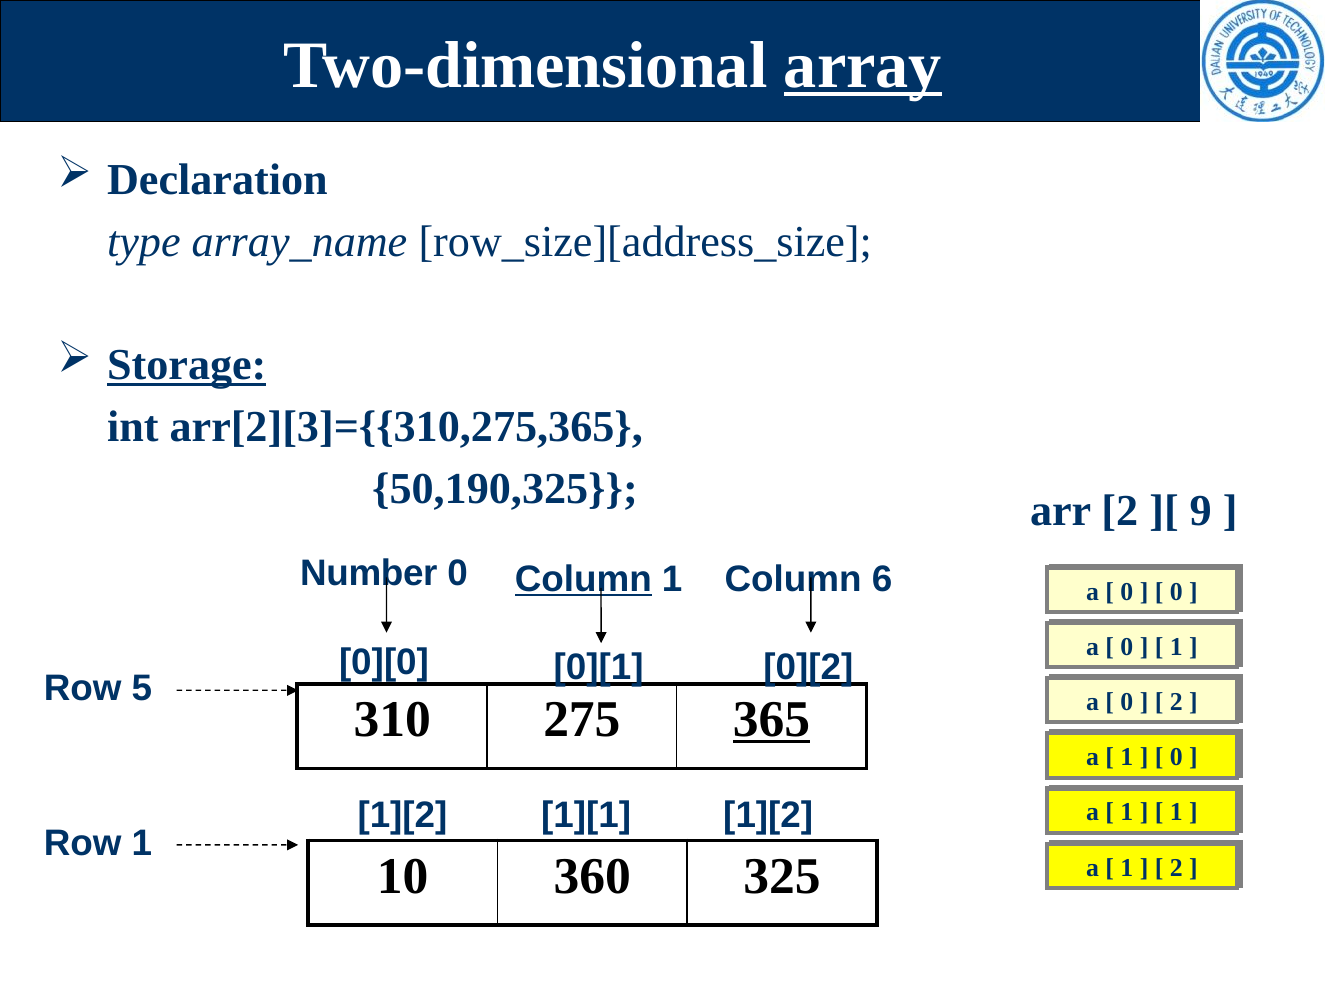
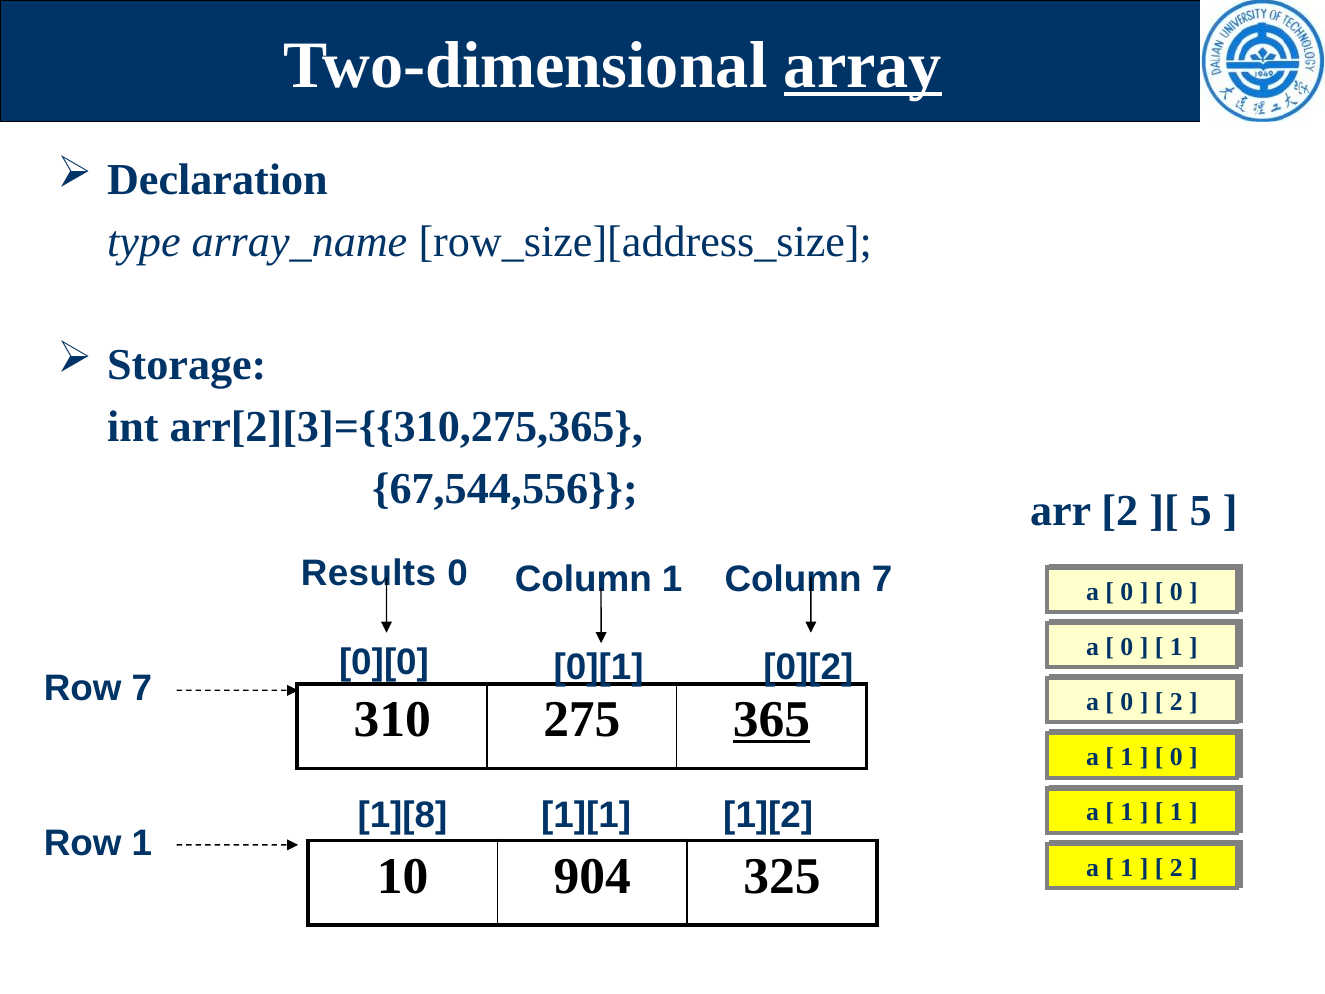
Storage underline: present -> none (187, 365)
50,190,325: 50,190,325 -> 67,544,556 (505, 489)
9: 9 -> 5 (1201, 511)
Number: Number -> Results (368, 573)
Column underline: present -> none (583, 579)
Column 6: 6 -> 7 (882, 579)
Row 5: 5 -> 7 (142, 688)
1][2: 1][2 -> 1][8 (403, 815)
360: 360 -> 904 (592, 876)
